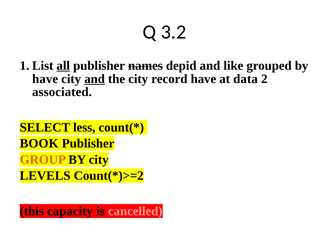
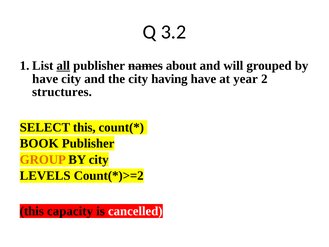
depid: depid -> about (181, 66)
like: like -> will (233, 66)
and underline: present -> none (95, 79)
record: record -> having (169, 79)
data: data -> year (246, 79)
associated: associated -> structures (62, 92)
SELECT less: less -> this (84, 127)
cancelled colour: pink -> white (135, 211)
